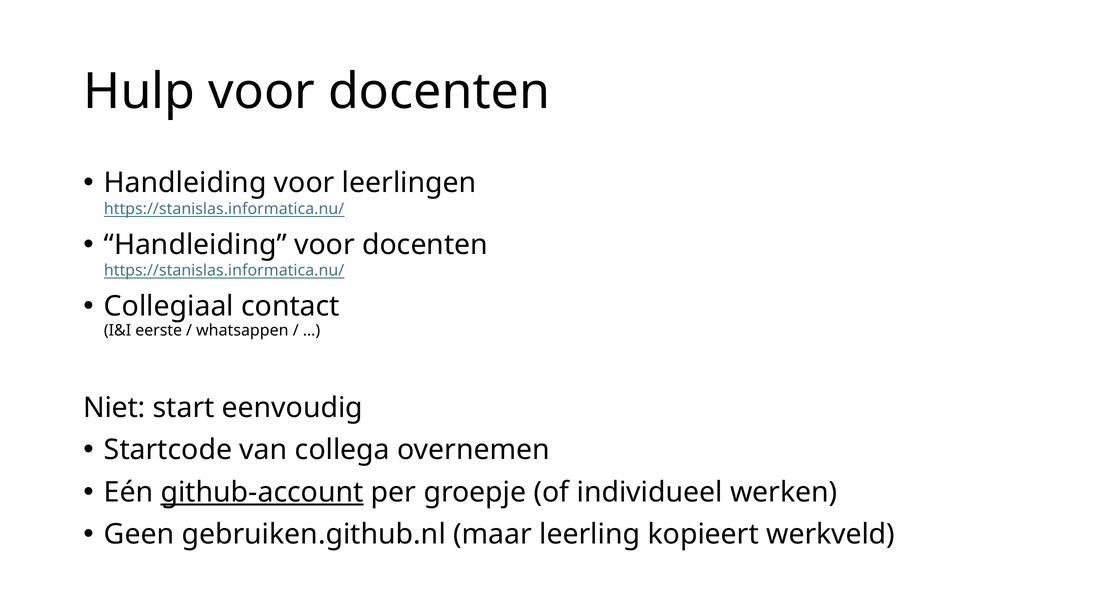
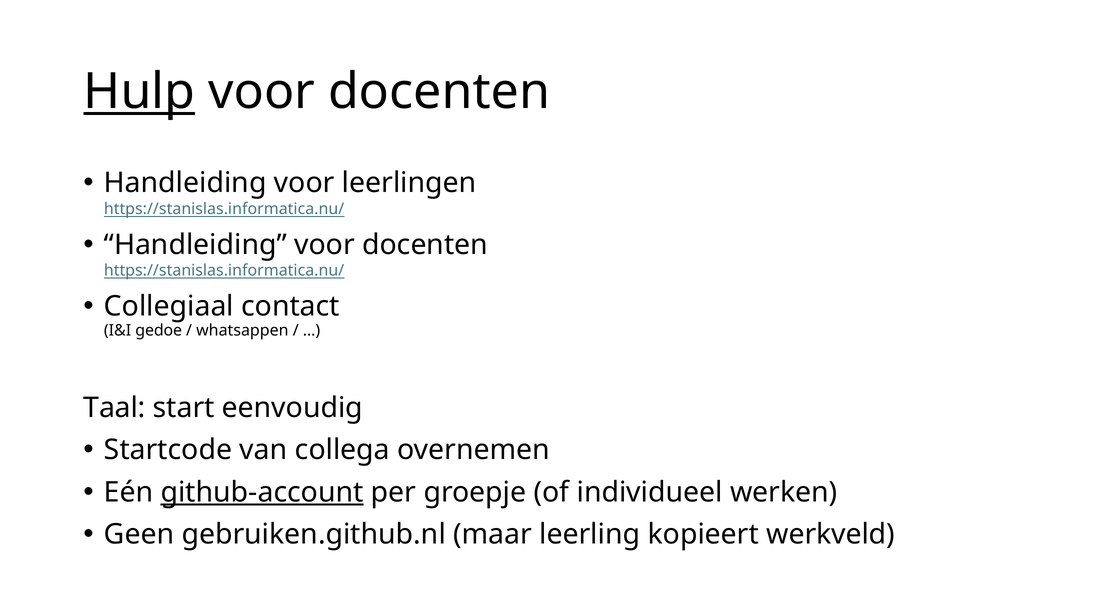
Hulp underline: none -> present (139, 92)
eerste: eerste -> gedoe (159, 331)
Niet: Niet -> Taal (114, 408)
